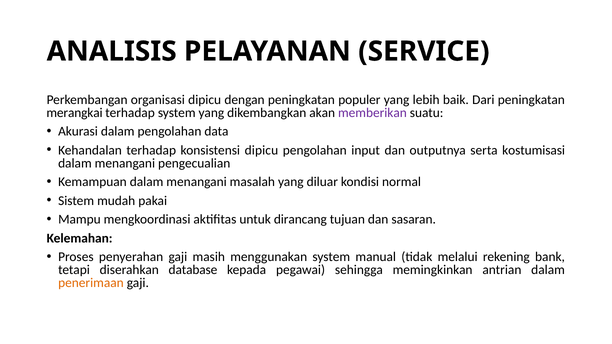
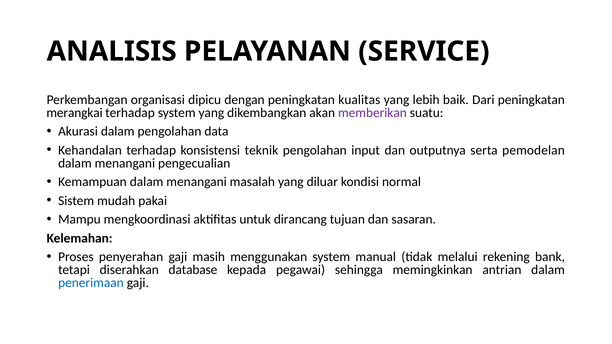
populer: populer -> kualitas (359, 100)
konsistensi dipicu: dipicu -> teknik (261, 150)
kostumisasi: kostumisasi -> pemodelan (534, 150)
penerimaan colour: orange -> blue (91, 283)
